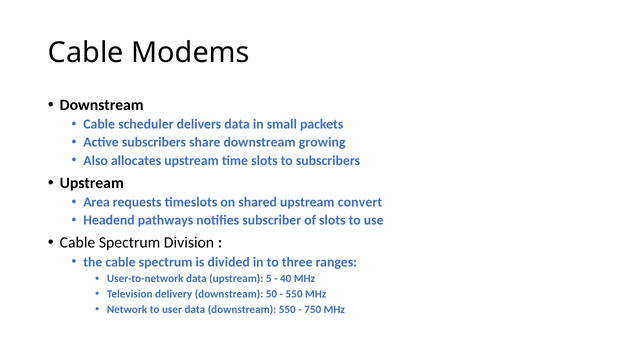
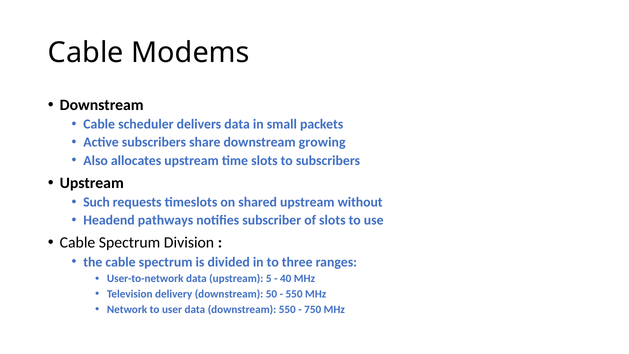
Area: Area -> Such (97, 202)
convert: convert -> without (360, 202)
